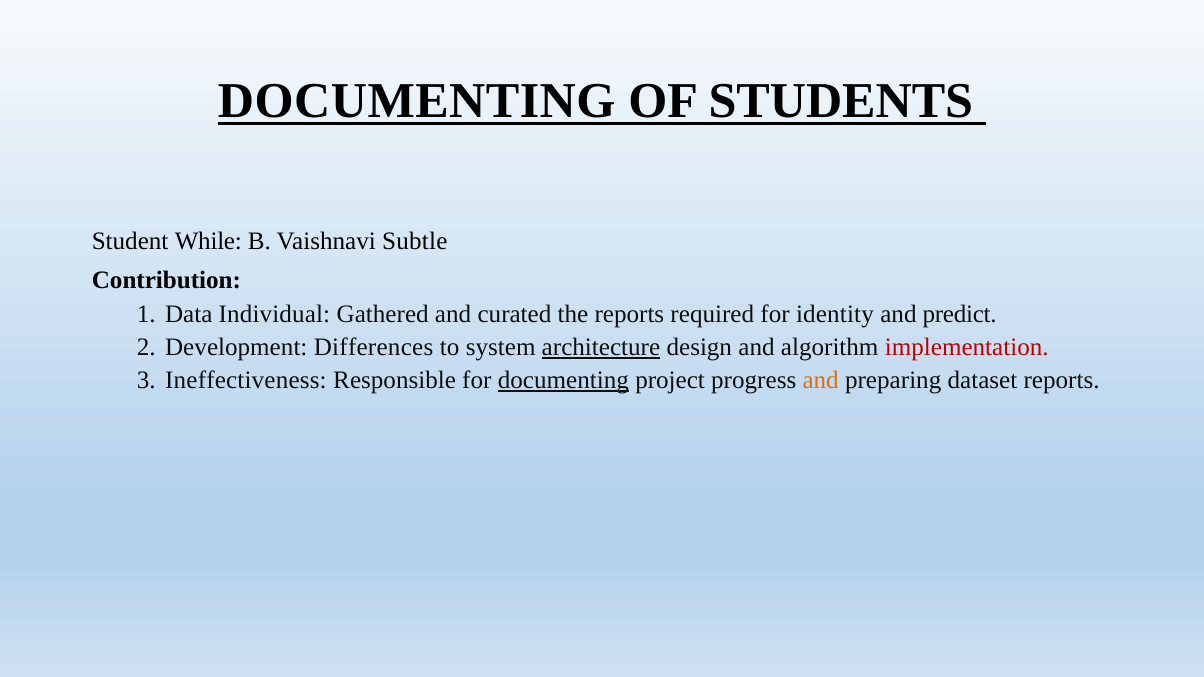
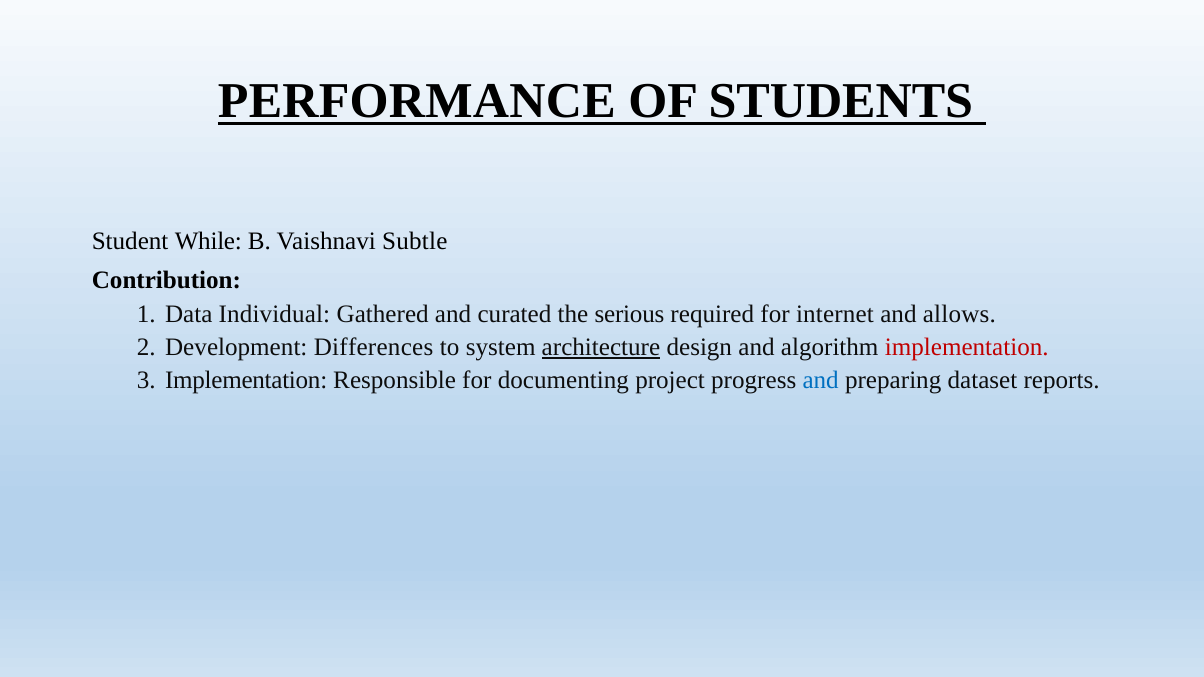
DOCUMENTING: DOCUMENTING -> PERFORMANCE (417, 101)
the reports: reports -> serious (630, 314)
identity: identity -> internet (835, 314)
predict: predict -> allows (959, 314)
Ineffectiveness: Ineffectiveness -> Implementation (246, 381)
documenting underline: present -> none (563, 381)
and colour: orange -> blue (821, 381)
